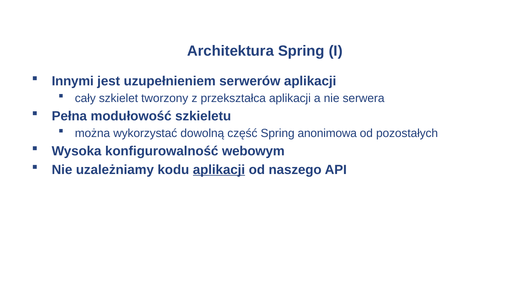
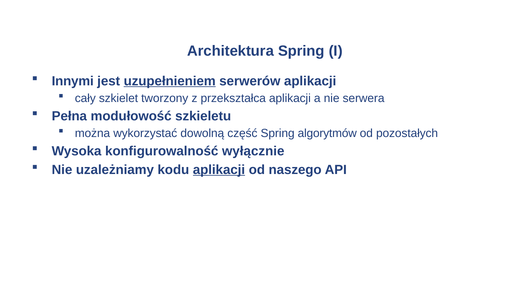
uzupełnieniem underline: none -> present (170, 81)
anonimowa: anonimowa -> algorytmów (327, 133)
webowym: webowym -> wyłącznie (253, 151)
